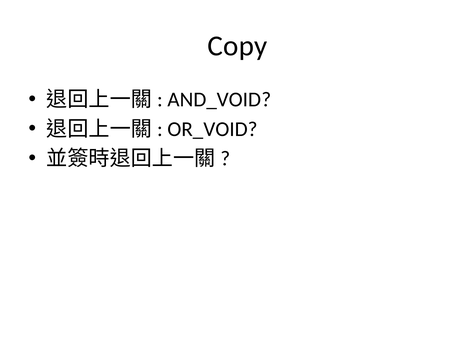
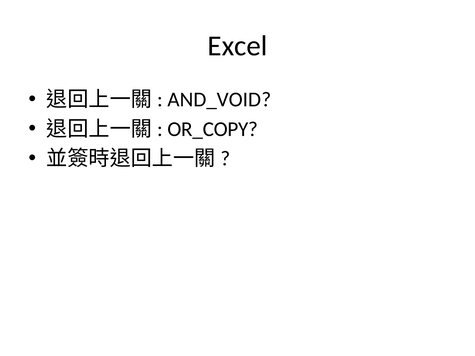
Copy: Copy -> Excel (238, 46)
OR_VOID: OR_VOID -> OR_COPY (213, 129)
